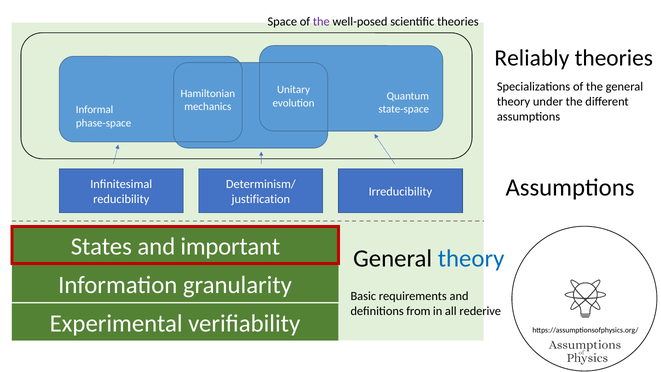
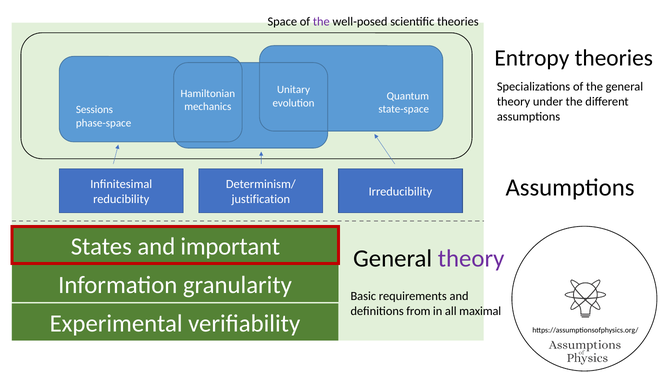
Reliably: Reliably -> Entropy (532, 58)
Informal: Informal -> Sessions (94, 110)
theory colour: blue -> purple (471, 258)
rederive: rederive -> maximal (480, 311)
